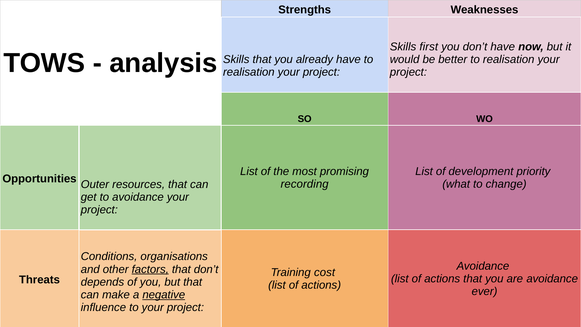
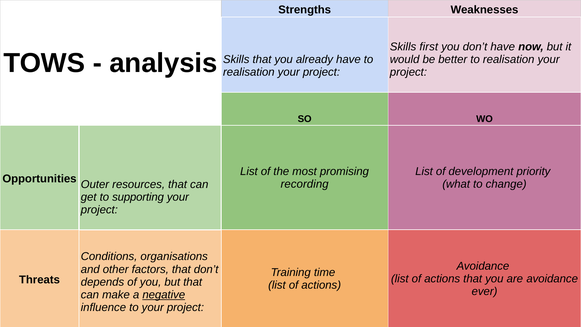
to avoidance: avoidance -> supporting (138, 197)
factors underline: present -> none (150, 269)
cost: cost -> time (325, 272)
